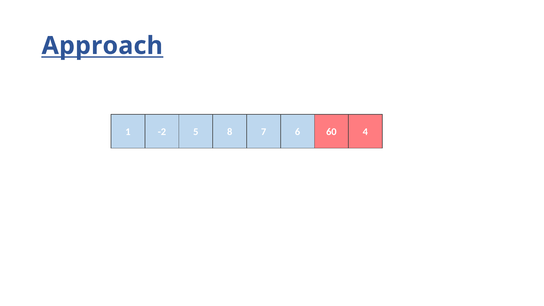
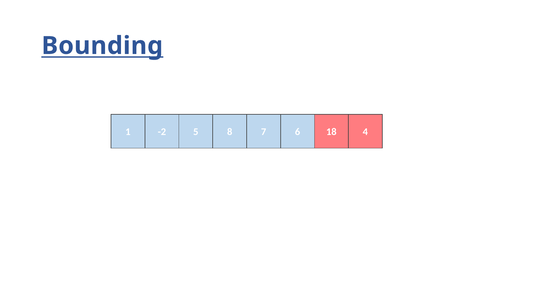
Approach: Approach -> Bounding (102, 46)
60: 60 -> 18 (331, 132)
